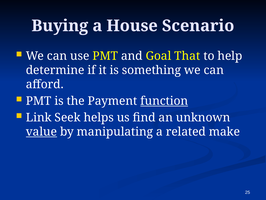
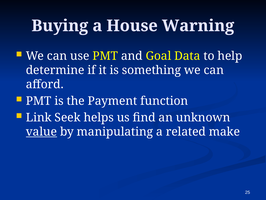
Scenario: Scenario -> Warning (198, 26)
That: That -> Data (187, 56)
function underline: present -> none (164, 101)
